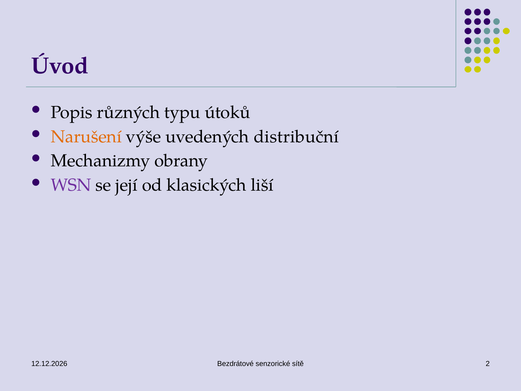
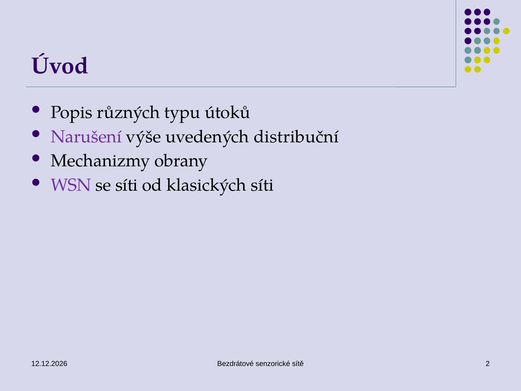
Narušení colour: orange -> purple (86, 137)
se její: její -> síti (127, 185)
klasických liší: liší -> síti (262, 185)
